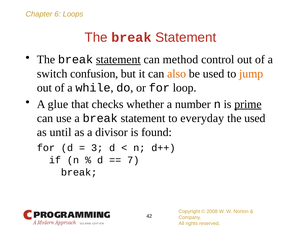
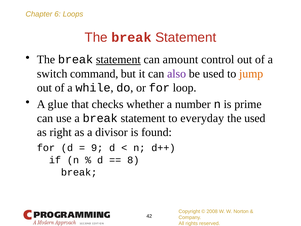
method: method -> amount (180, 60)
confusion: confusion -> command (94, 74)
also colour: orange -> purple (177, 74)
prime underline: present -> none (248, 104)
until: until -> right (61, 132)
3: 3 -> 9 (97, 148)
7: 7 -> 8 (133, 160)
